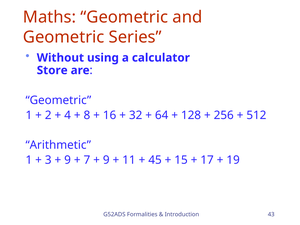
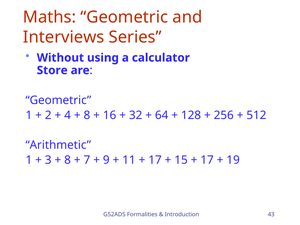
Geometric: Geometric -> Interviews (64, 37)
9: 9 -> 8 (68, 160)
45: 45 -> 17 (155, 160)
